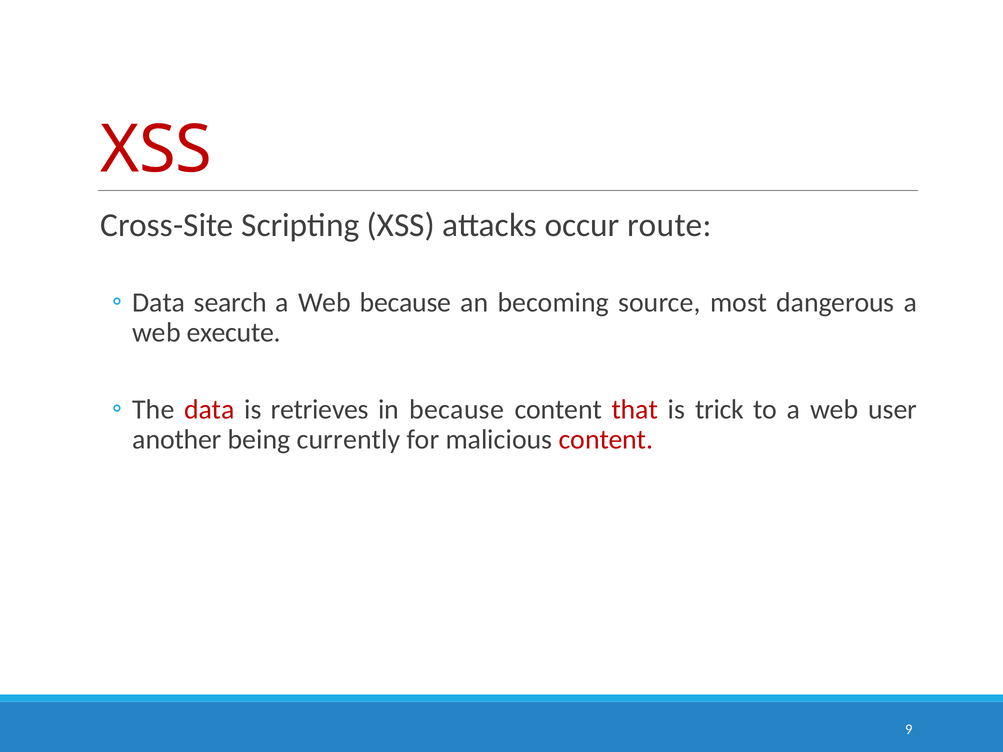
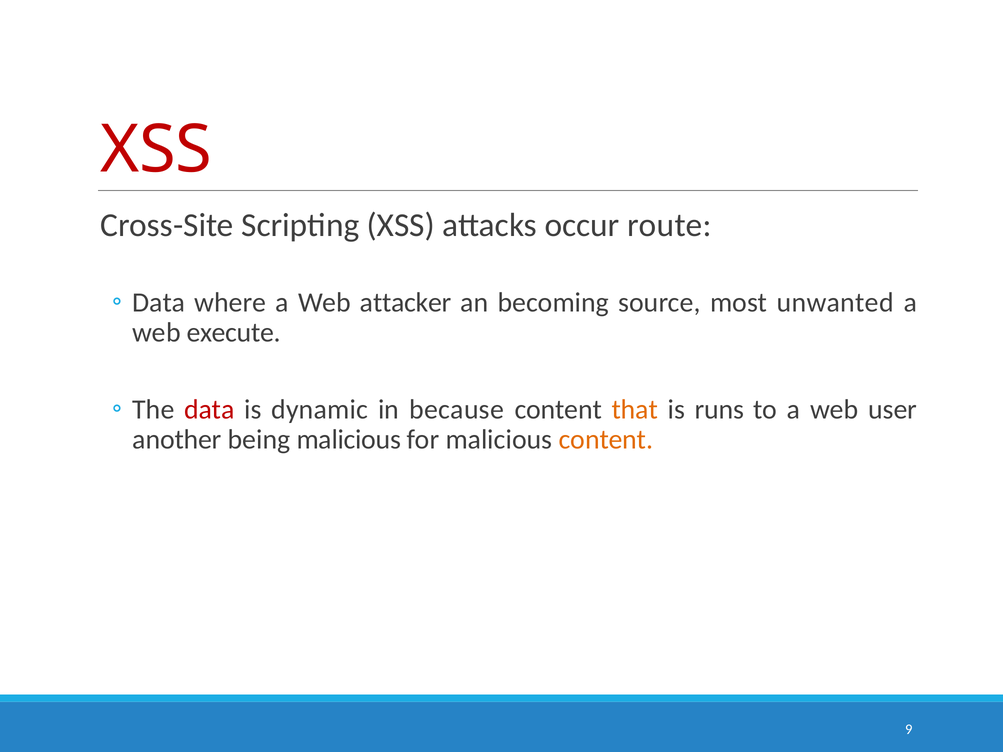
search: search -> where (230, 303)
Web because: because -> attacker (406, 303)
dangerous: dangerous -> unwanted (835, 303)
retrieves: retrieves -> dynamic (320, 410)
that colour: red -> orange (635, 410)
trick: trick -> runs (719, 410)
being currently: currently -> malicious (349, 440)
content colour: red -> orange (606, 440)
